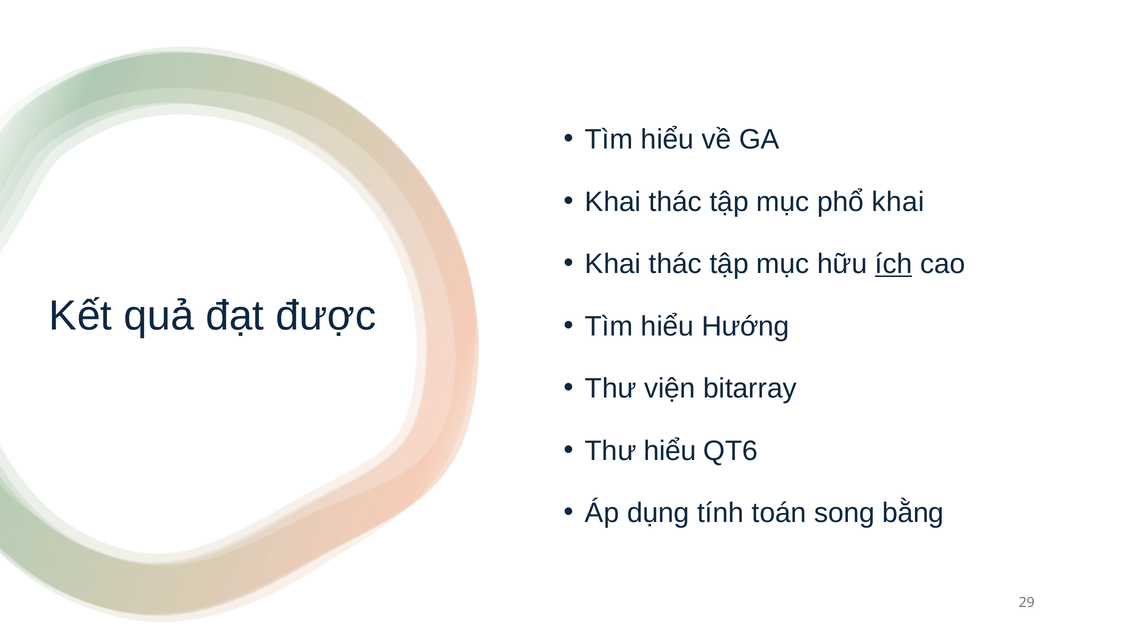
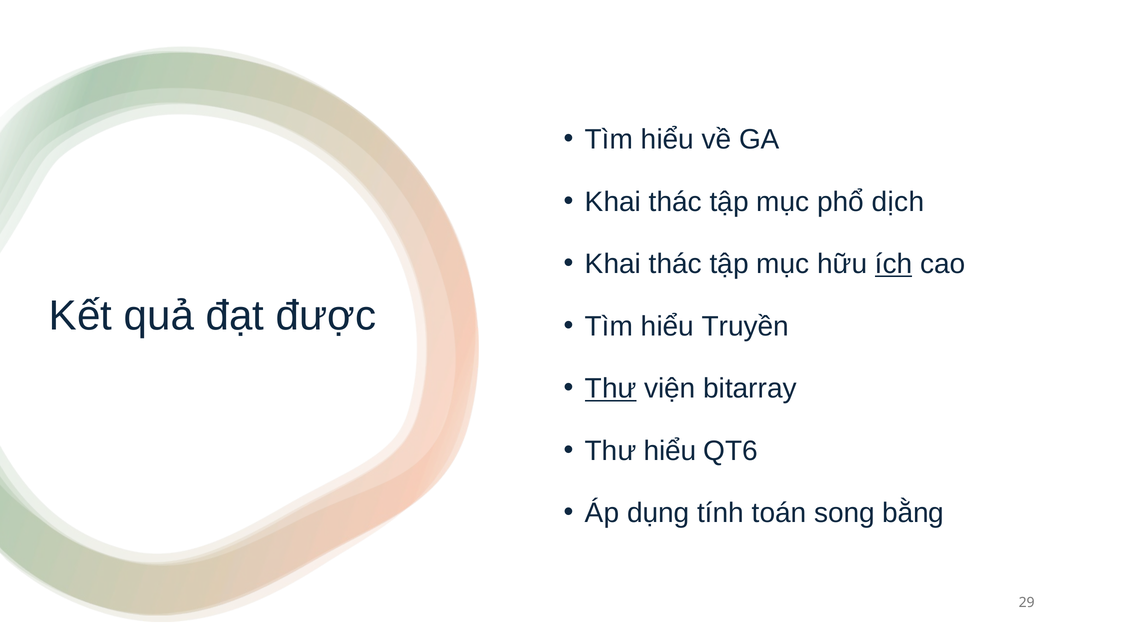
phổ khai: khai -> dịch (898, 202)
Hướng: Hướng -> Truyền (745, 326)
Thư underline: none -> present (611, 388)
